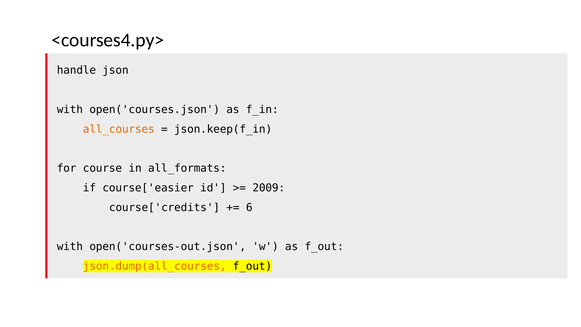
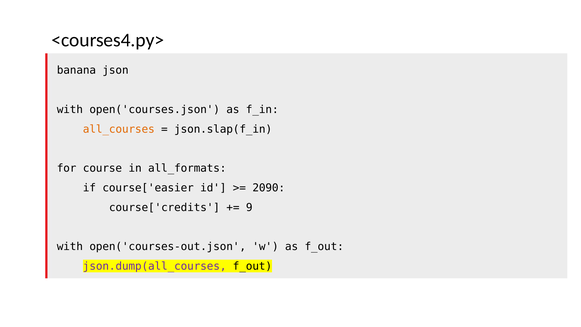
handle: handle -> banana (76, 70)
json.keep(f_in: json.keep(f_in -> json.slap(f_in (223, 129)
2009: 2009 -> 2090 (269, 188)
6: 6 -> 9 (249, 207)
json.dump(all_courses colour: orange -> purple (155, 266)
